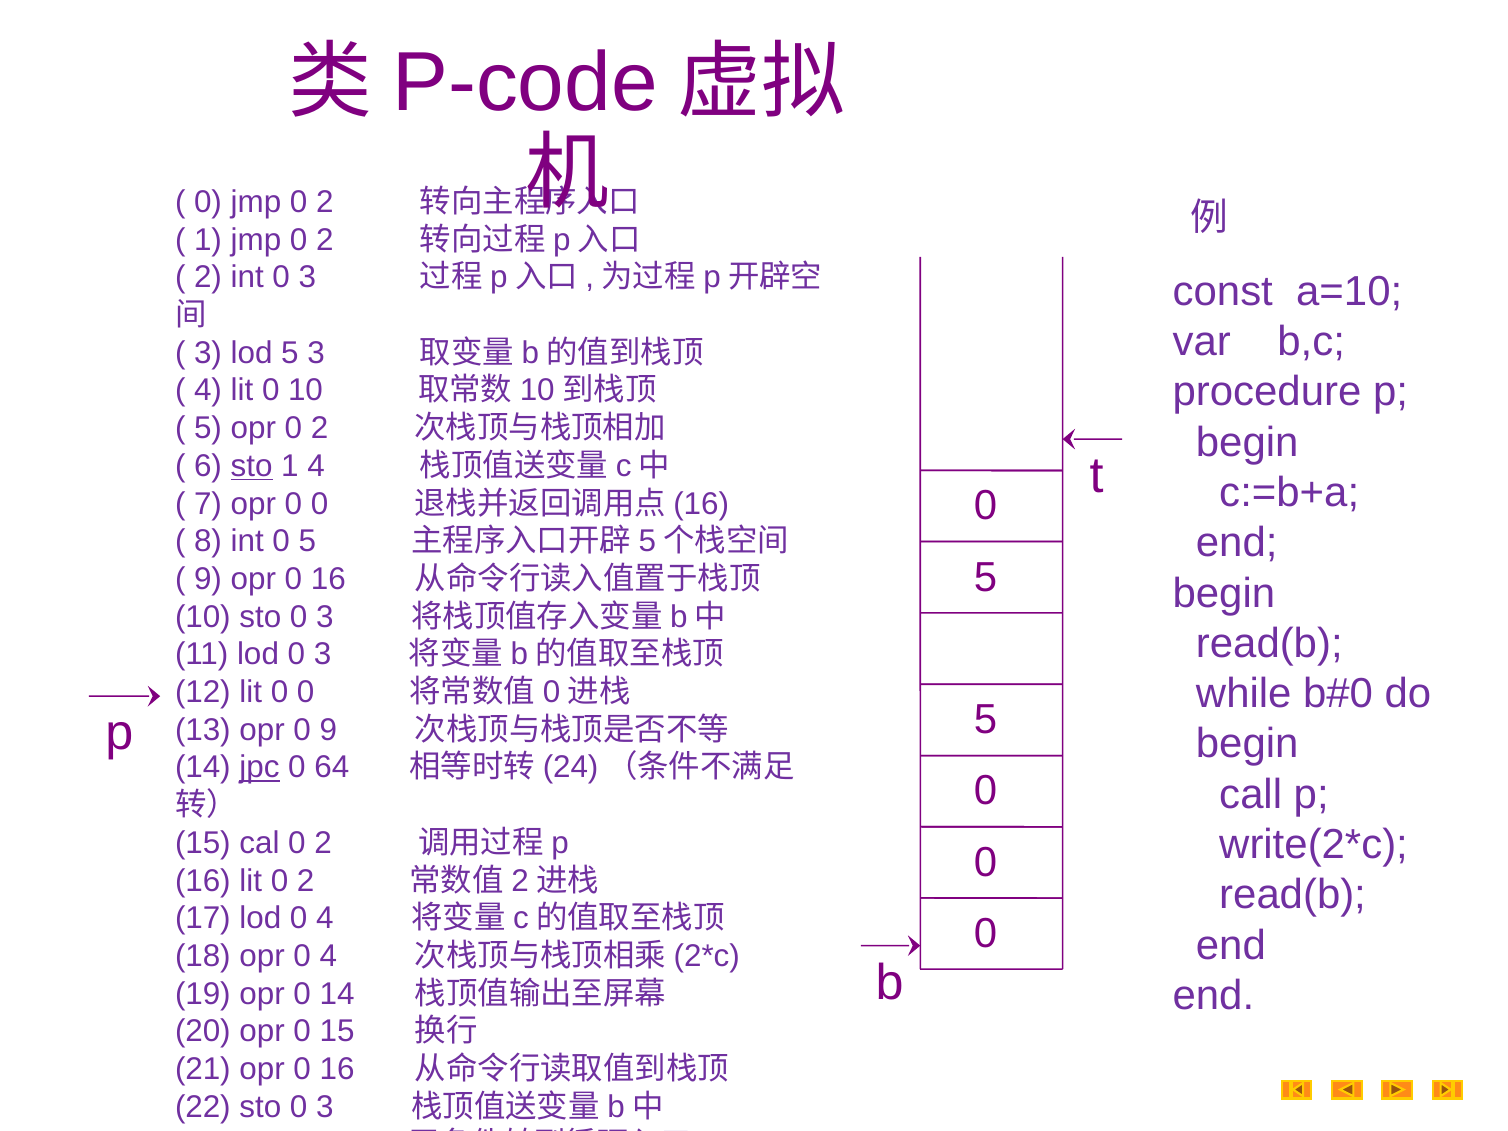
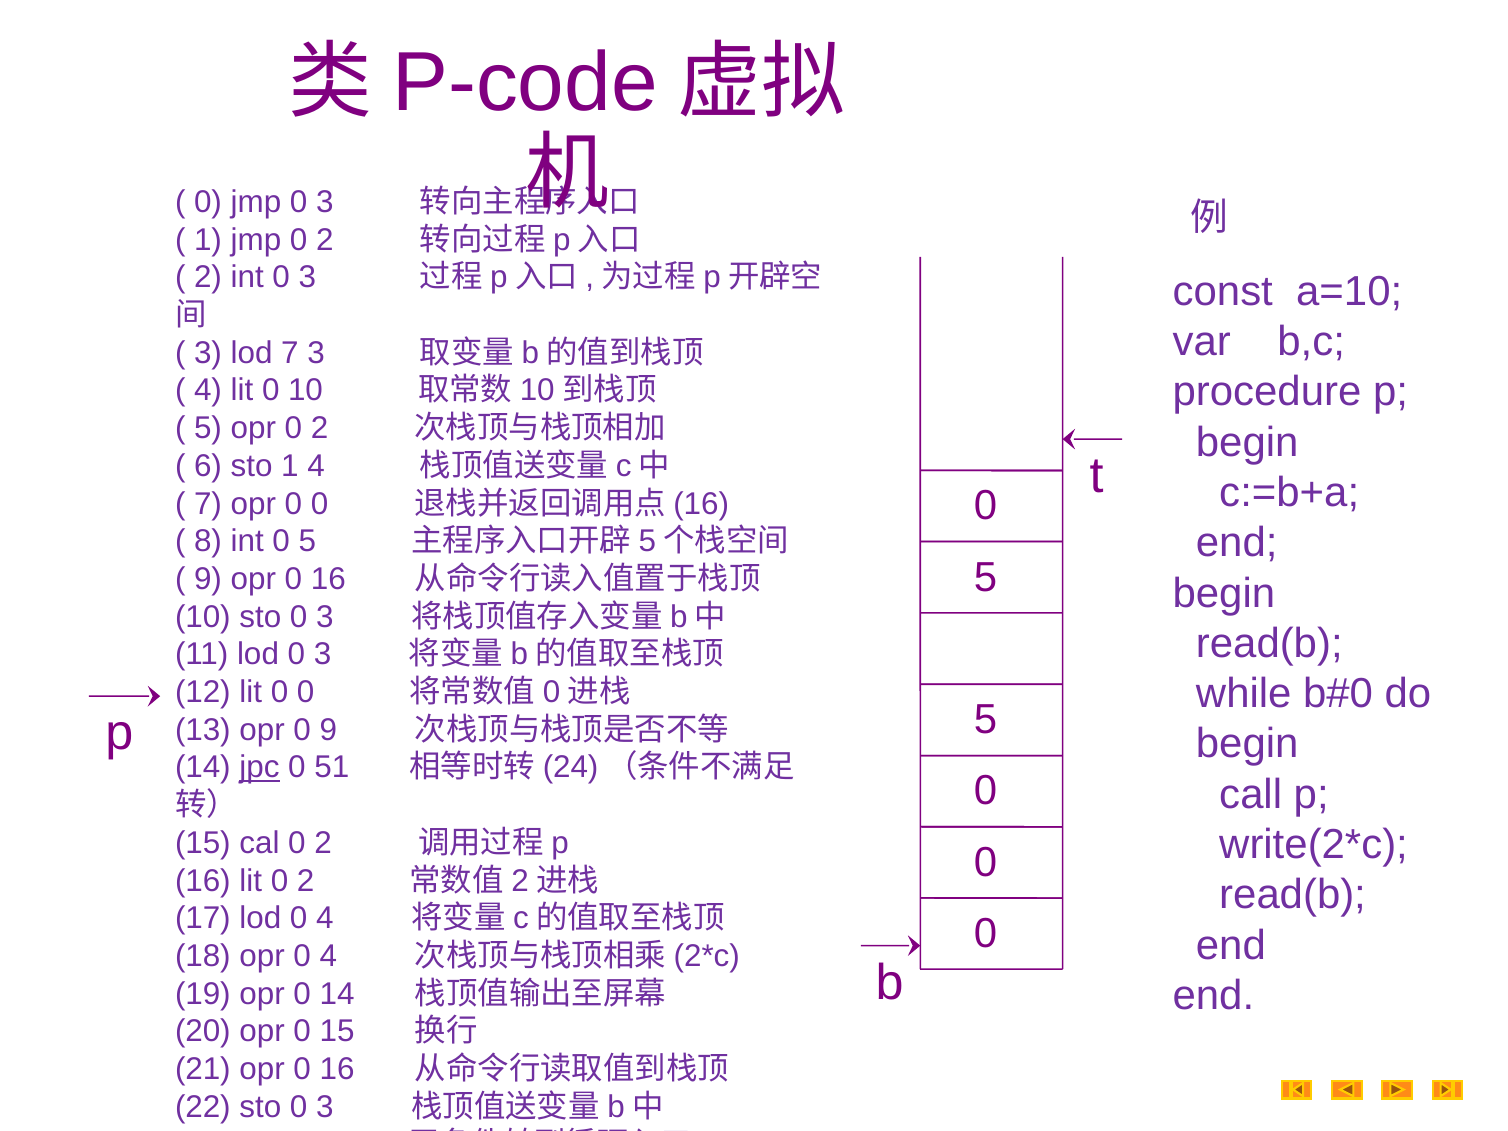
0 jmp 0 2: 2 -> 3 (325, 202)
lod 5: 5 -> 7 (290, 353)
sto underline: present -> none (252, 466)
64: 64 -> 51 (332, 768)
